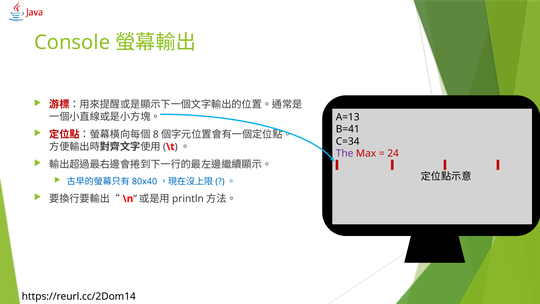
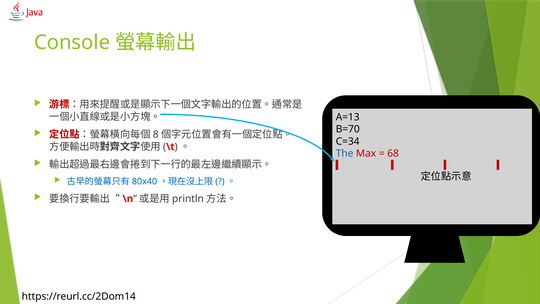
B=41: B=41 -> B=70 (348, 129)
The colour: purple -> blue (345, 153)
24: 24 -> 68 (393, 153)
